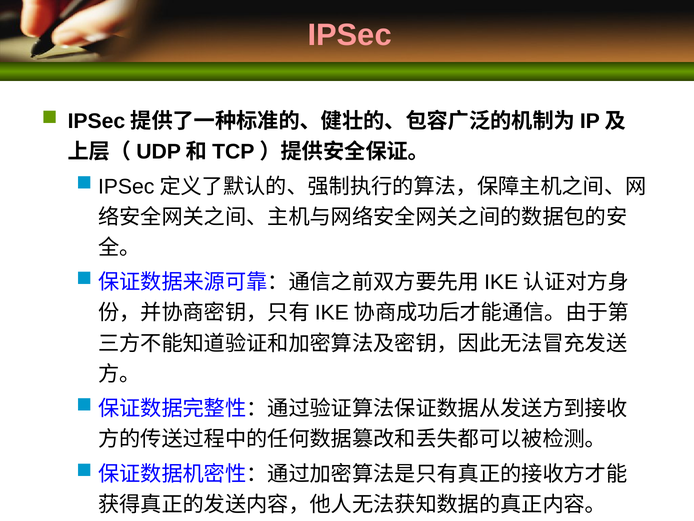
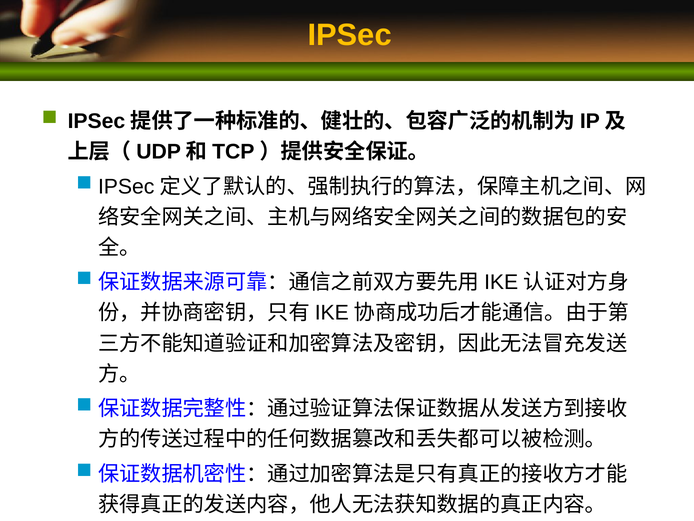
IPSec colour: pink -> yellow (350, 35)
